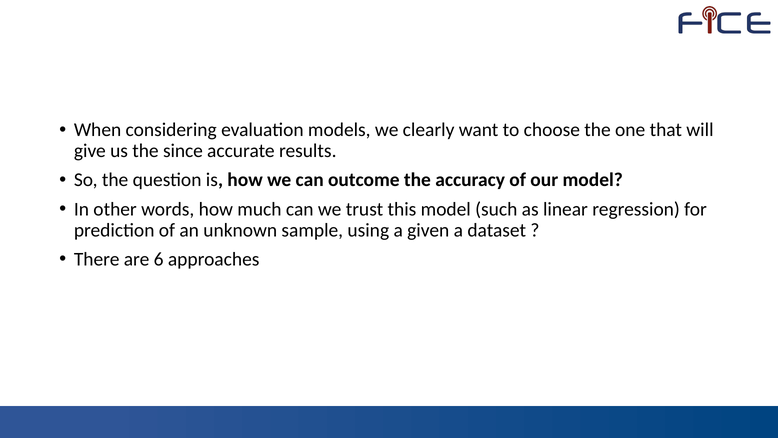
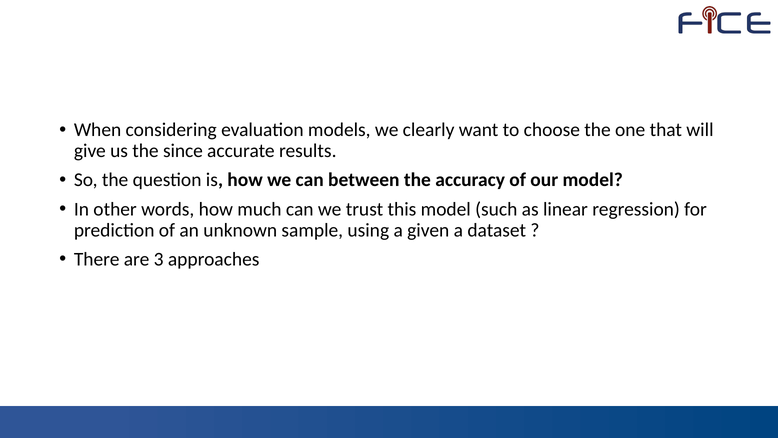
outcome: outcome -> between (364, 180)
6: 6 -> 3 (159, 259)
